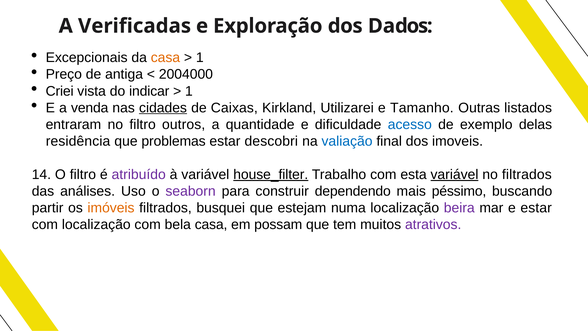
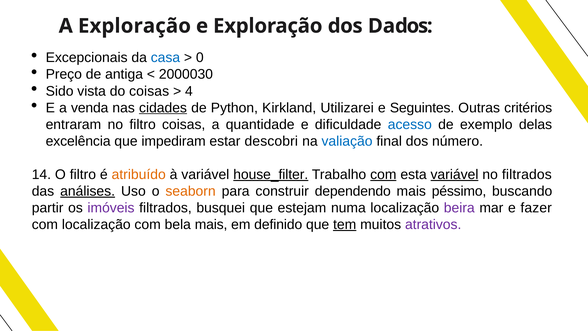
A Verificadas: Verificadas -> Exploração (134, 26)
casa colour: orange -> blue (165, 58)
1: 1 -> 0 (200, 58)
2004000: 2004000 -> 2000030 (186, 74)
Criei: Criei -> Sido (60, 91)
do indicar: indicar -> coisas (149, 91)
1: 1 -> 4 (189, 91)
Caixas: Caixas -> Python (234, 108)
Tamanho: Tamanho -> Seguintes (422, 108)
listados: listados -> critérios (528, 108)
filtro outros: outros -> coisas (184, 124)
residência: residência -> excelência (78, 141)
problemas: problemas -> impediram (174, 141)
imoveis: imoveis -> número (458, 141)
atribuído colour: purple -> orange (139, 174)
com underline: none -> present (383, 174)
análises underline: none -> present (88, 191)
seaborn colour: purple -> orange (191, 191)
imóveis colour: orange -> purple (111, 208)
e estar: estar -> fazer (536, 208)
bela casa: casa -> mais (211, 224)
possam: possam -> definido (278, 224)
tem underline: none -> present (345, 224)
